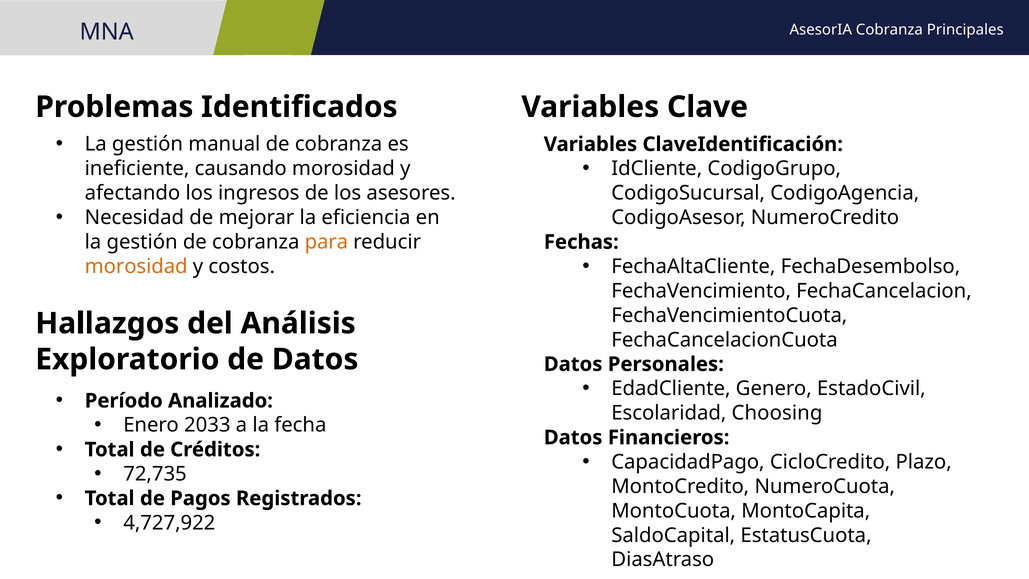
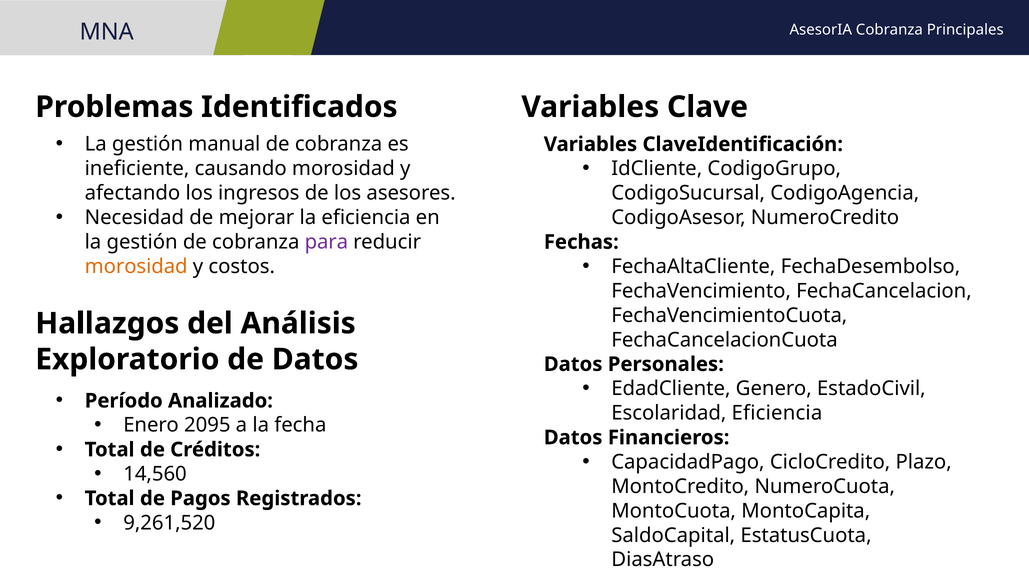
para colour: orange -> purple (326, 242)
Escolaridad Choosing: Choosing -> Eficiencia (777, 413)
2033: 2033 -> 2095 (207, 425)
72,735: 72,735 -> 14,560 (155, 474)
4,727,922: 4,727,922 -> 9,261,520 (169, 523)
